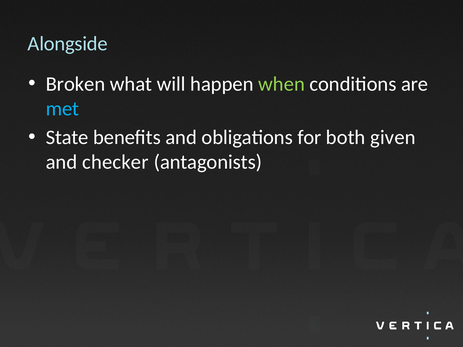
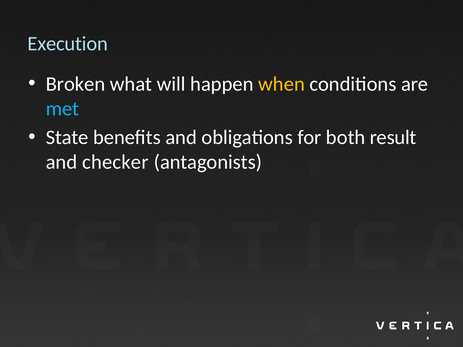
Alongside: Alongside -> Execution (68, 44)
when colour: light green -> yellow (282, 84)
given: given -> result (393, 138)
